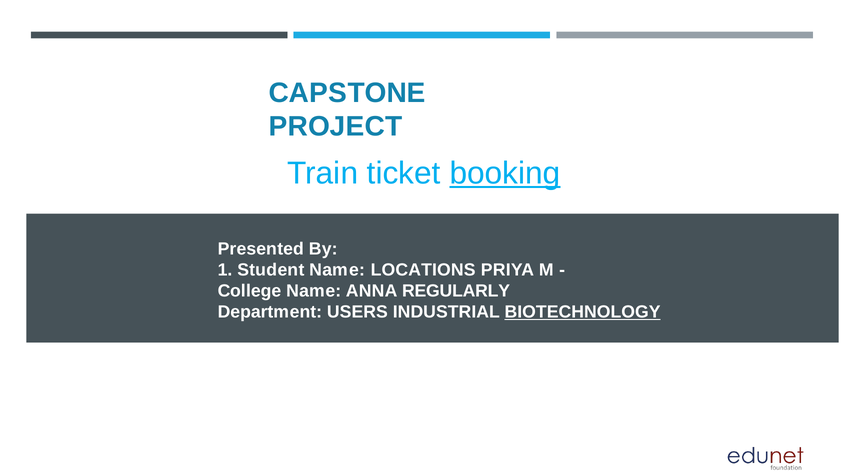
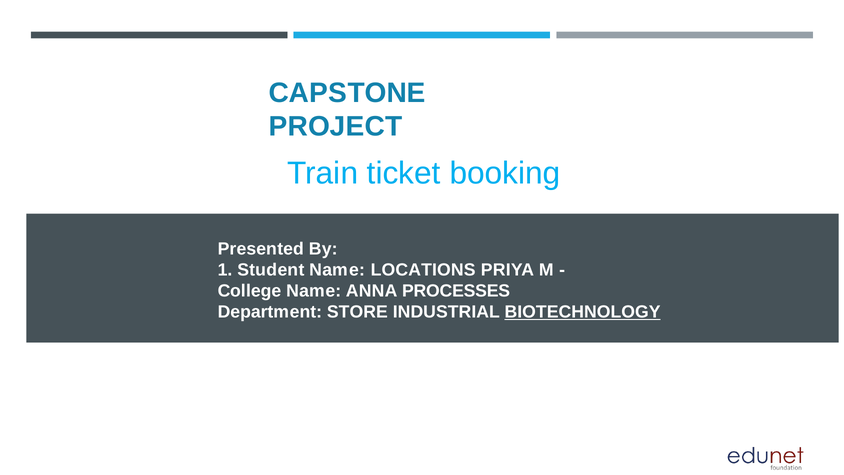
booking underline: present -> none (505, 173)
REGULARLY: REGULARLY -> PROCESSES (456, 291)
USERS: USERS -> STORE (357, 312)
